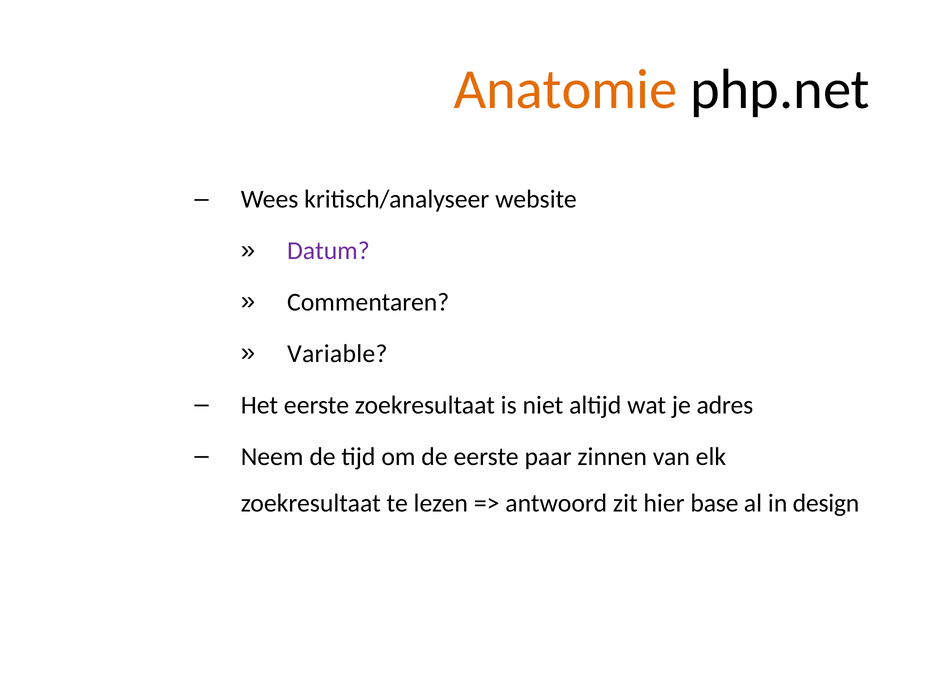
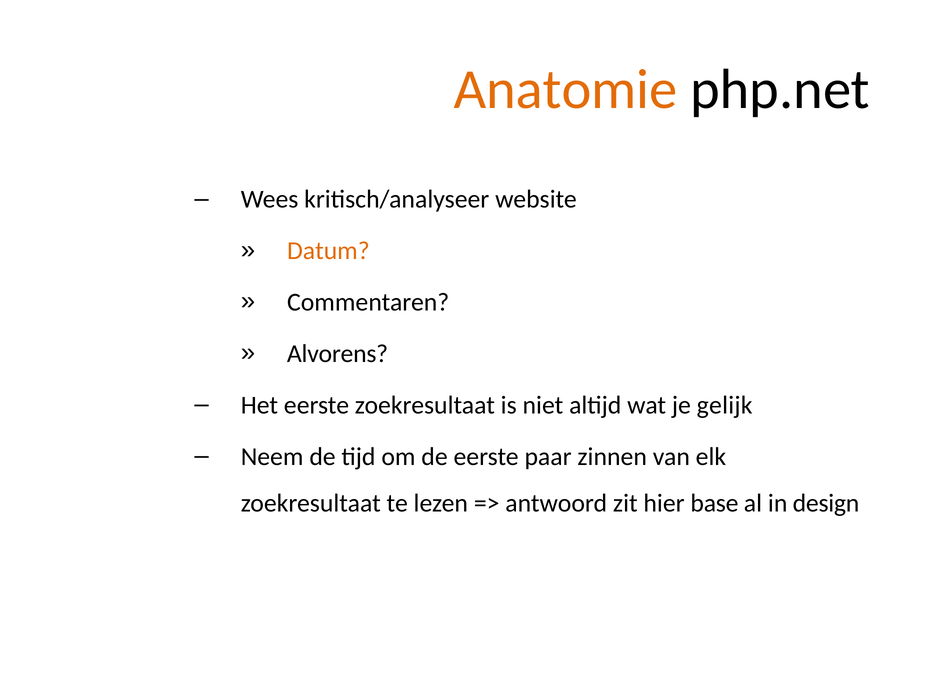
Datum colour: purple -> orange (328, 251)
Variable: Variable -> Alvorens (338, 354)
adres: adres -> gelijk (725, 405)
